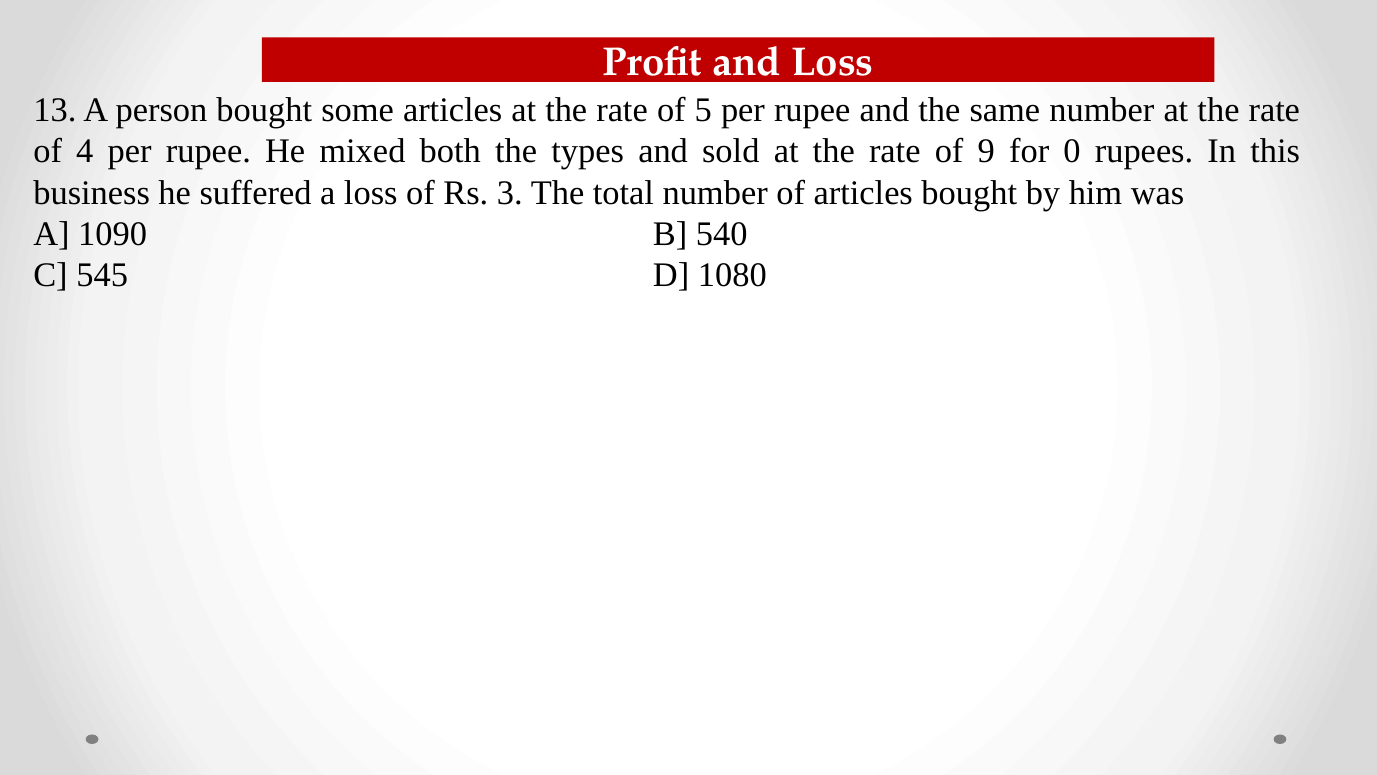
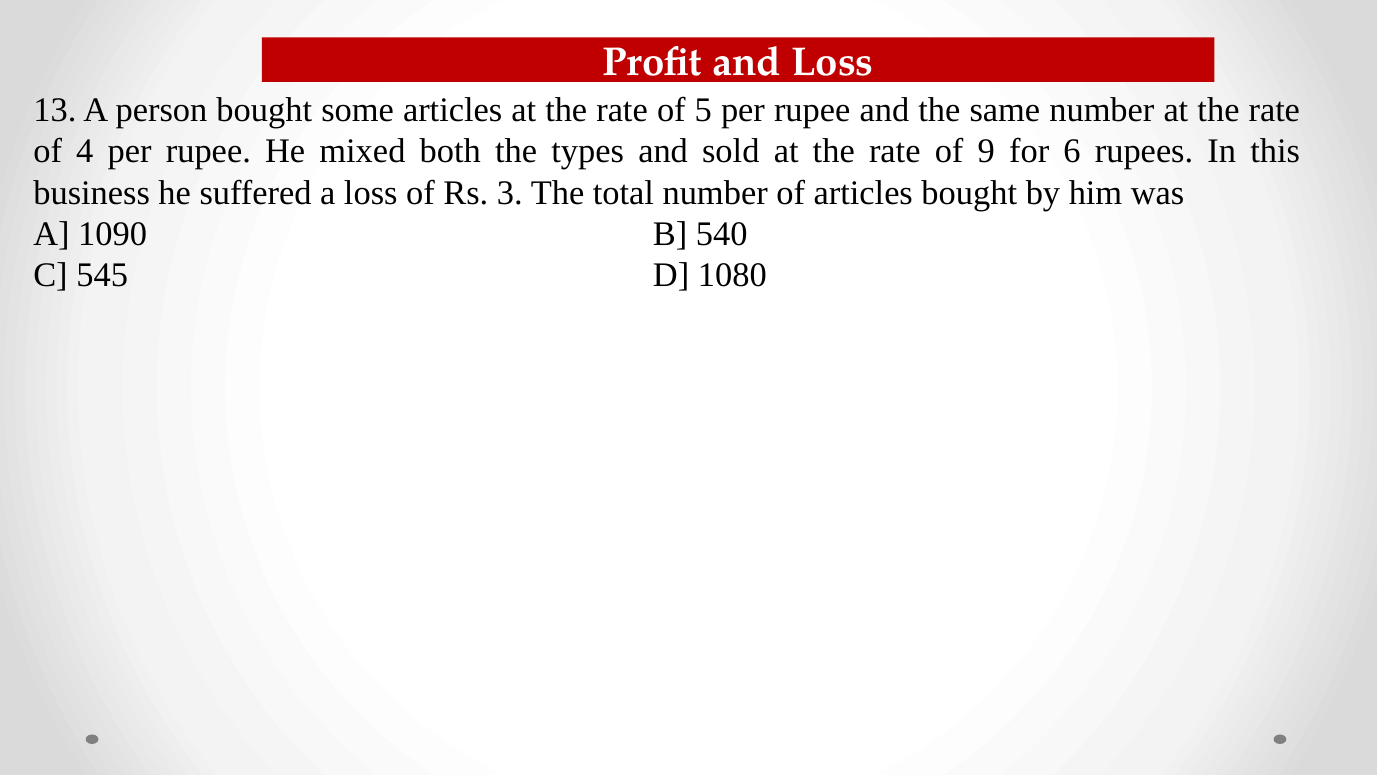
0: 0 -> 6 (1072, 151)
